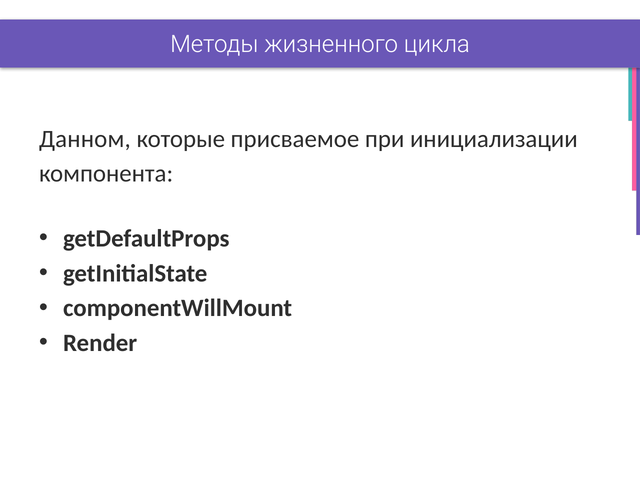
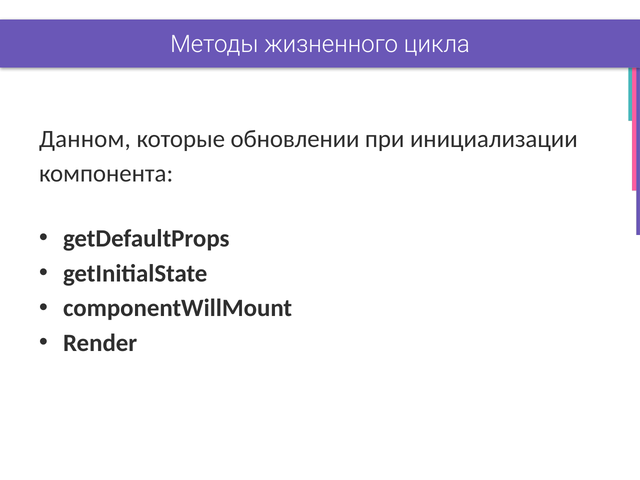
присваемое: присваемое -> обновлении (295, 139)
